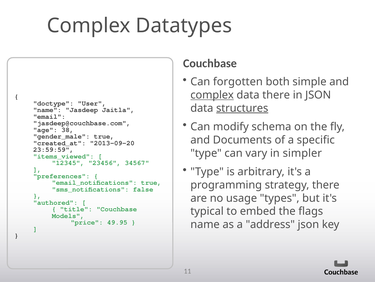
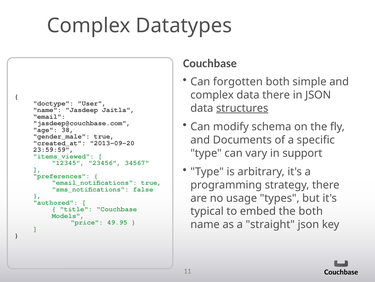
complex underline: present -> none (212, 95)
simpler: simpler -> support (302, 153)
the flags: flags -> both (311, 211)
address: address -> straight (270, 224)
